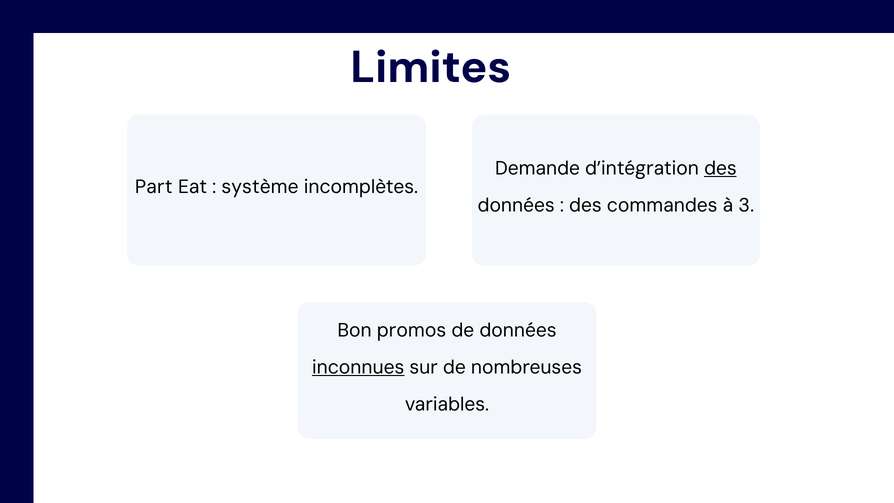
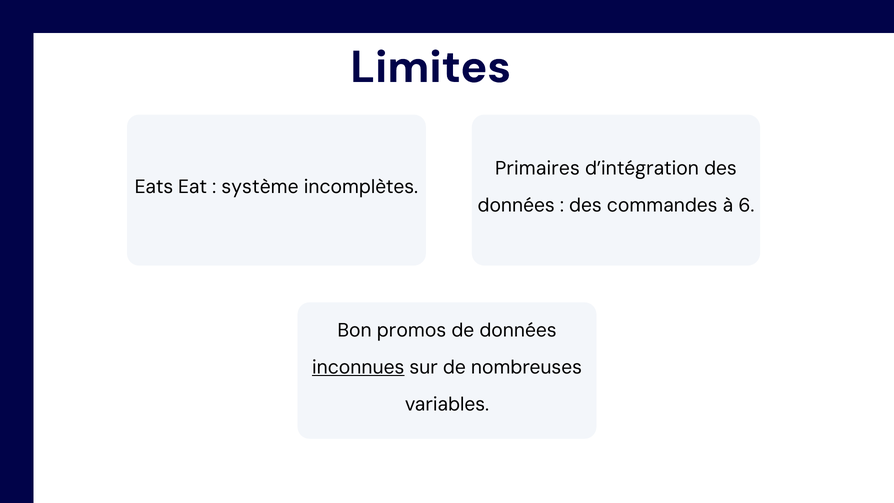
Demande: Demande -> Primaires (537, 168)
des underline: present -> none (720, 168)
Part: Part -> Eats (154, 187)
3: 3 -> 6 (746, 205)
